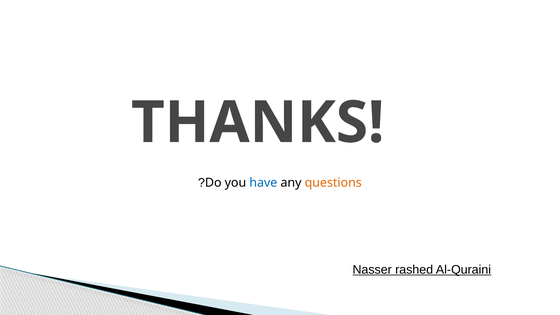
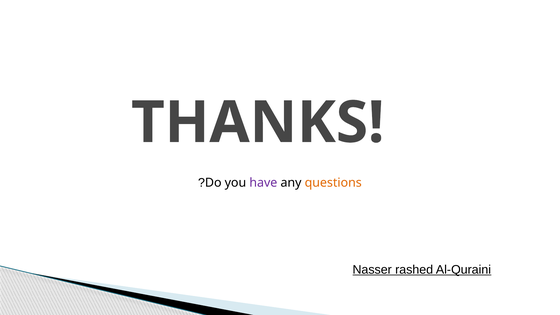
have colour: blue -> purple (263, 183)
